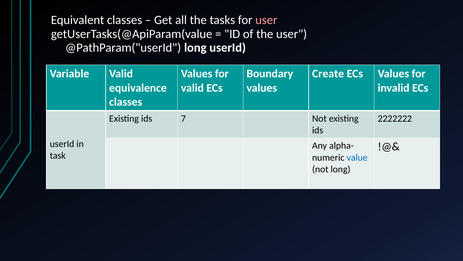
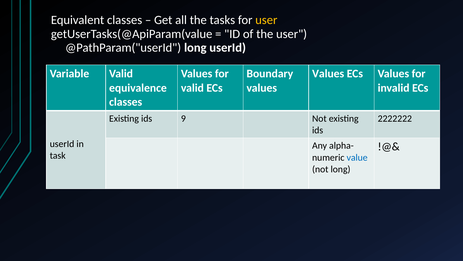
user colour: pink -> yellow (266, 20)
Create: Create -> Values (328, 74)
7: 7 -> 9 (183, 118)
